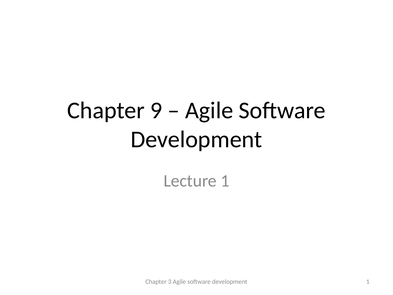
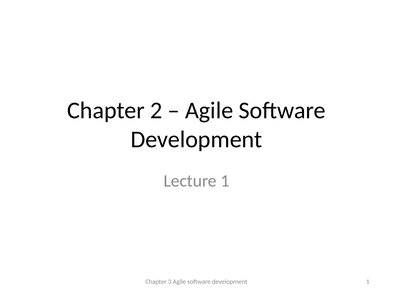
9: 9 -> 2 (156, 110)
